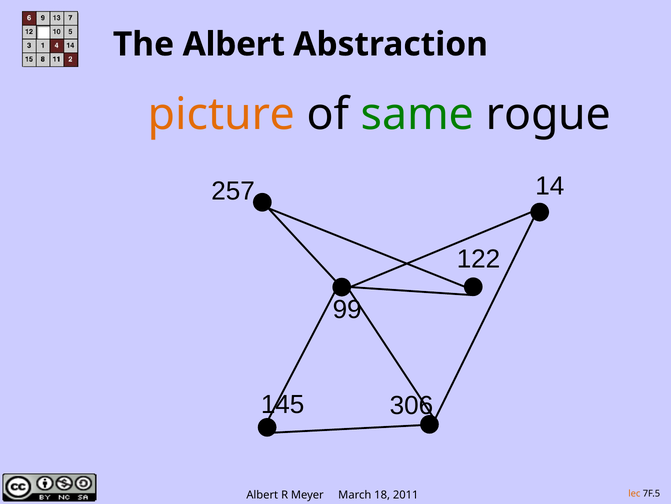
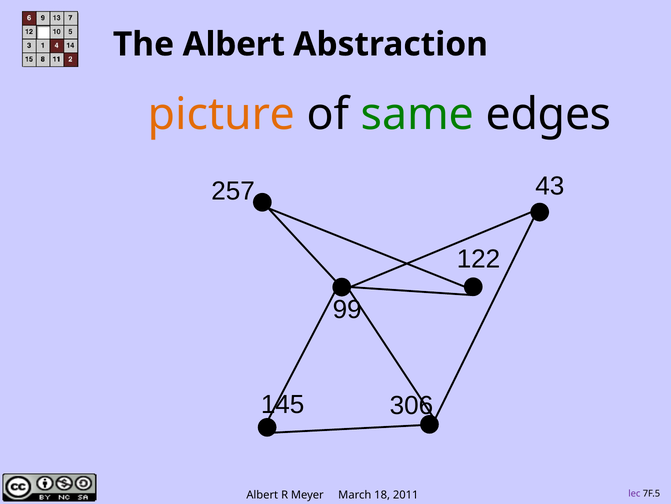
rogue: rogue -> edges (549, 114)
14: 14 -> 43 (550, 186)
lec colour: orange -> purple (634, 493)
